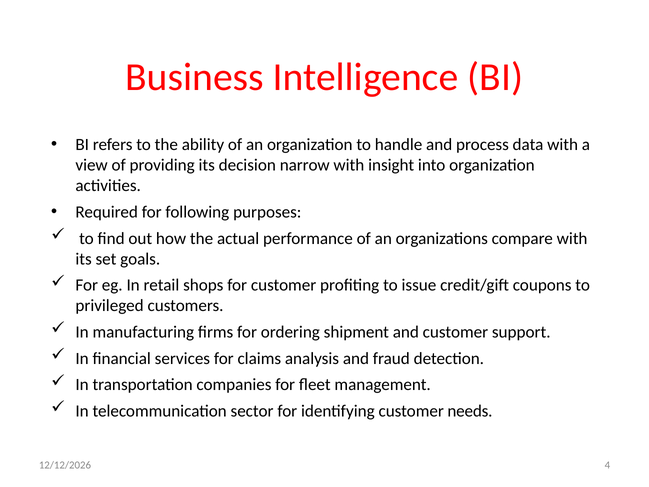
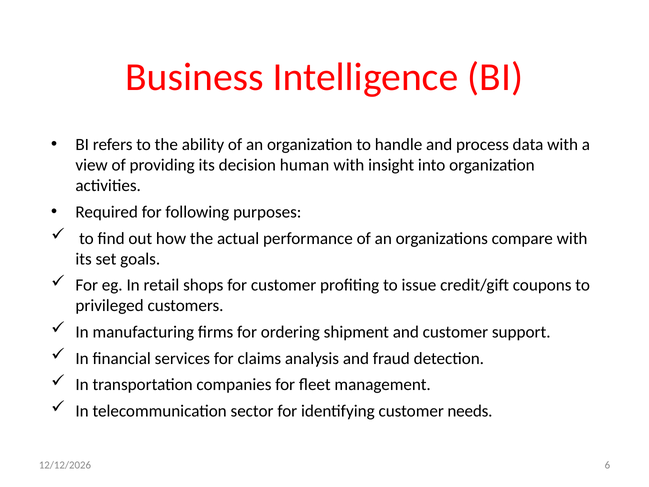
narrow: narrow -> human (305, 165)
4: 4 -> 6 (607, 465)
